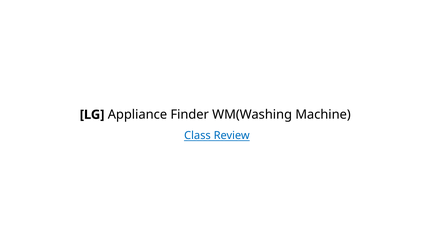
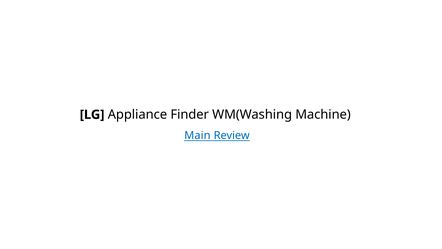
Class: Class -> Main (197, 135)
